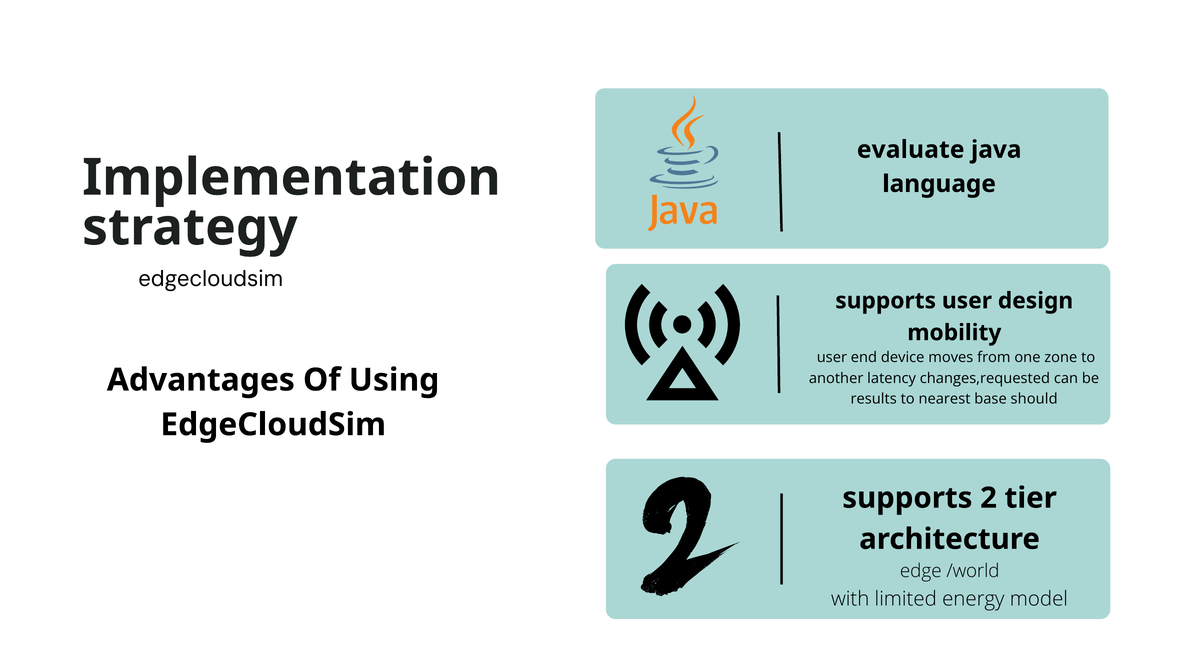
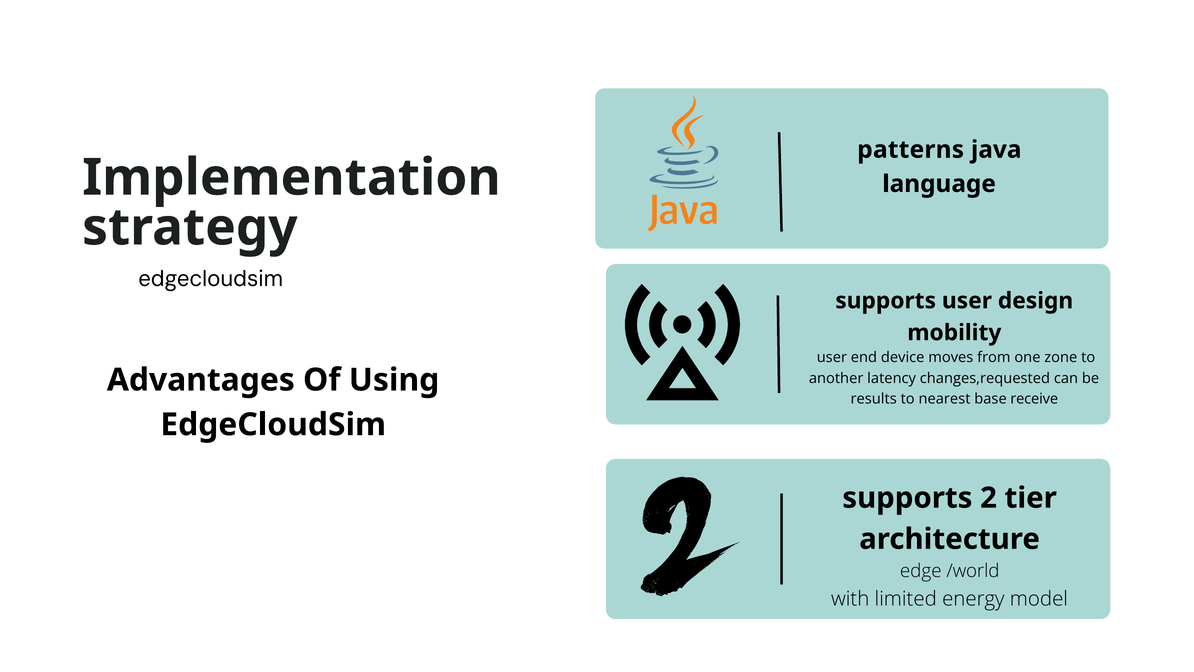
evaluate: evaluate -> patterns (911, 150)
should: should -> receive (1034, 399)
